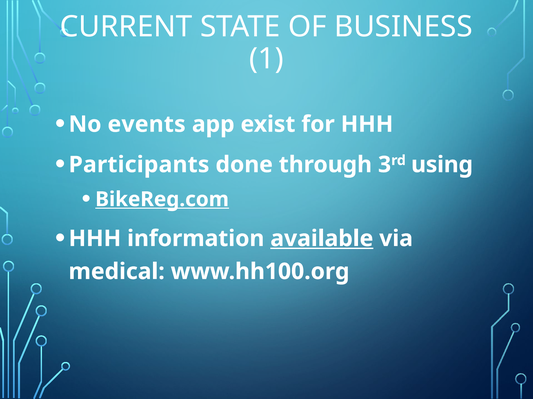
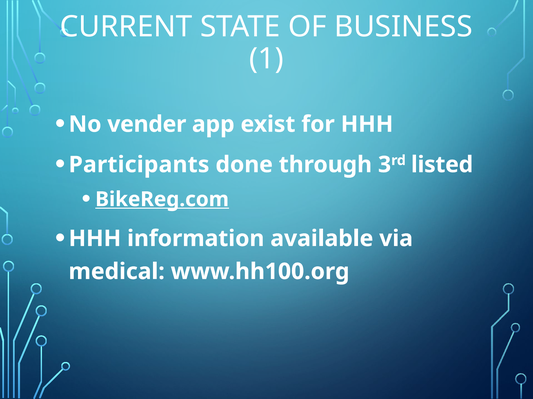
events: events -> vender (147, 124)
using: using -> listed (442, 165)
available underline: present -> none (322, 239)
